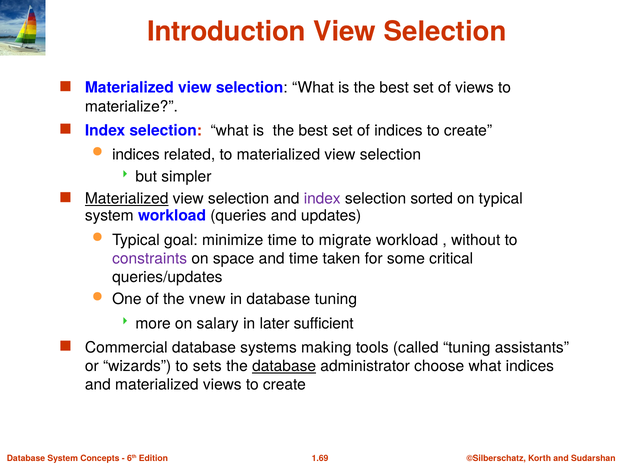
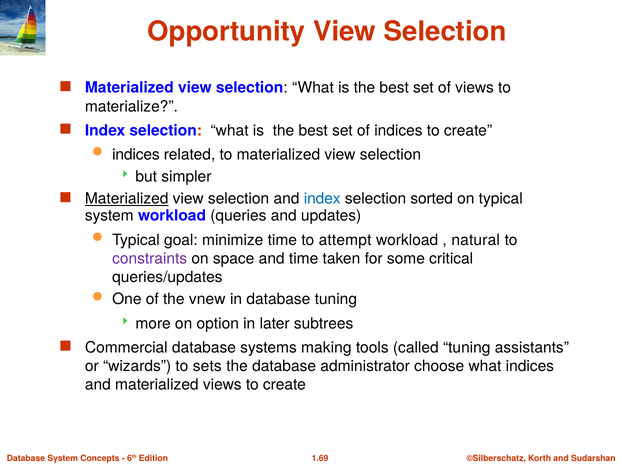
Introduction: Introduction -> Opportunity (226, 32)
index colour: purple -> blue (322, 199)
migrate: migrate -> attempt (345, 240)
without: without -> natural (476, 240)
salary: salary -> option (218, 324)
sufficient: sufficient -> subtrees (324, 324)
database underline: present -> none (284, 367)
